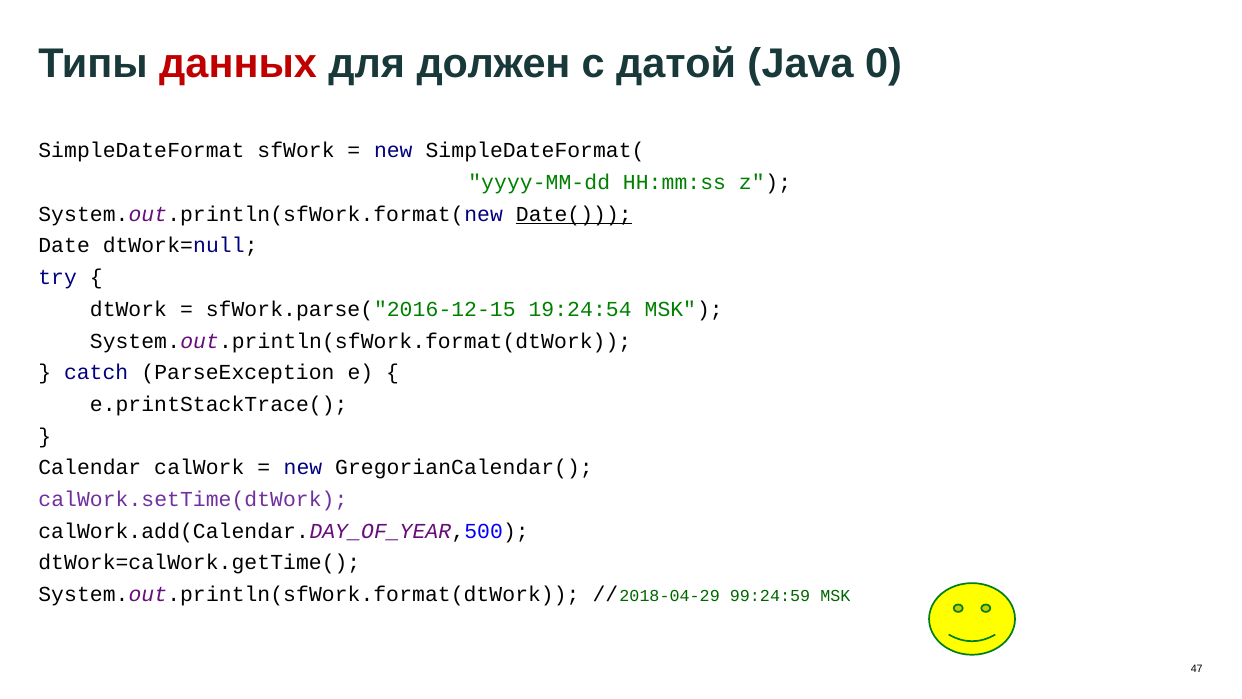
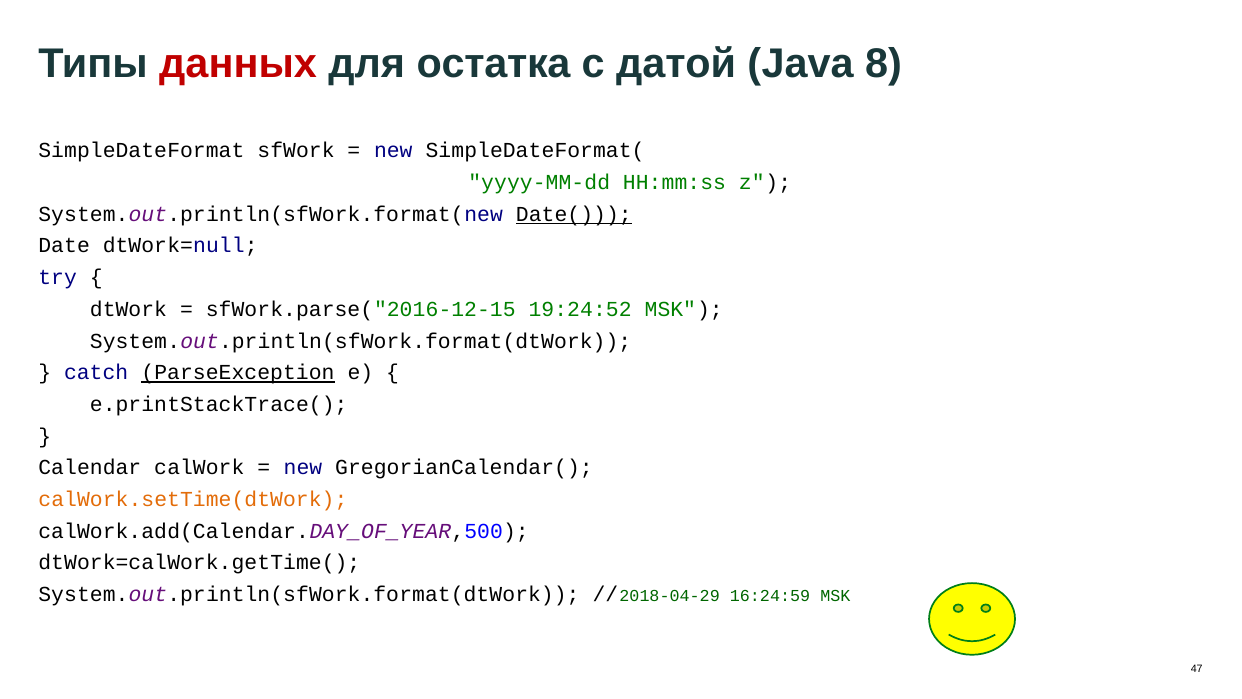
должен: должен -> остатка (494, 64)
0: 0 -> 8 (884, 64)
19:24:54: 19:24:54 -> 19:24:52 (580, 309)
ParseException underline: none -> present (238, 372)
calWork.setTime(dtWork colour: purple -> orange (193, 499)
99:24:59: 99:24:59 -> 16:24:59 (770, 596)
